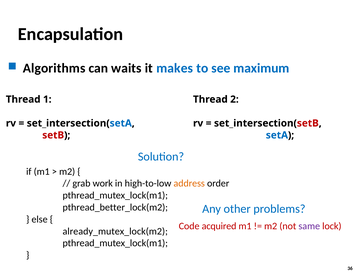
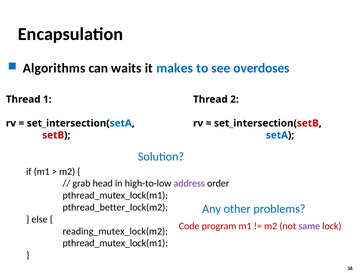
maximum: maximum -> overdoses (261, 68)
work: work -> head (103, 183)
address colour: orange -> purple (189, 183)
acquired: acquired -> program (219, 226)
already_mutex_lock(m2: already_mutex_lock(m2 -> reading_mutex_lock(m2 (115, 231)
